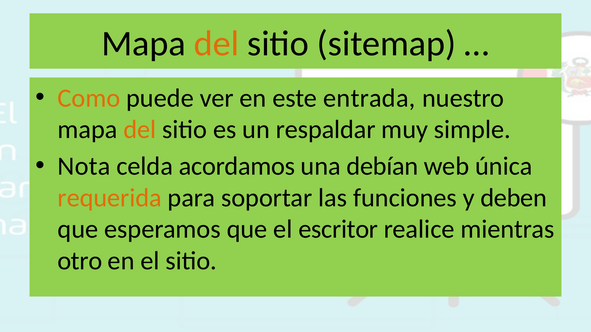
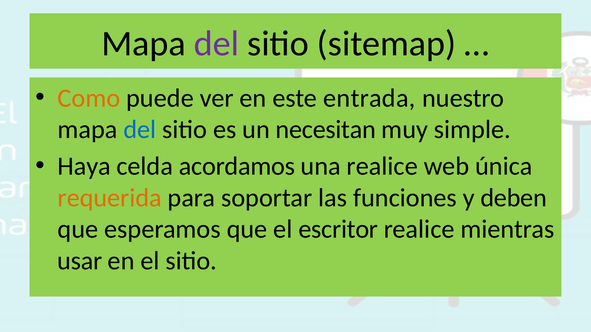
del colour: orange -> purple (216, 44)
del colour: orange -> blue (140, 130)
respaldar: respaldar -> necesitan (326, 130)
Nota: Nota -> Haya (84, 167)
una debían: debían -> realice (382, 167)
otro: otro -> usar (80, 261)
